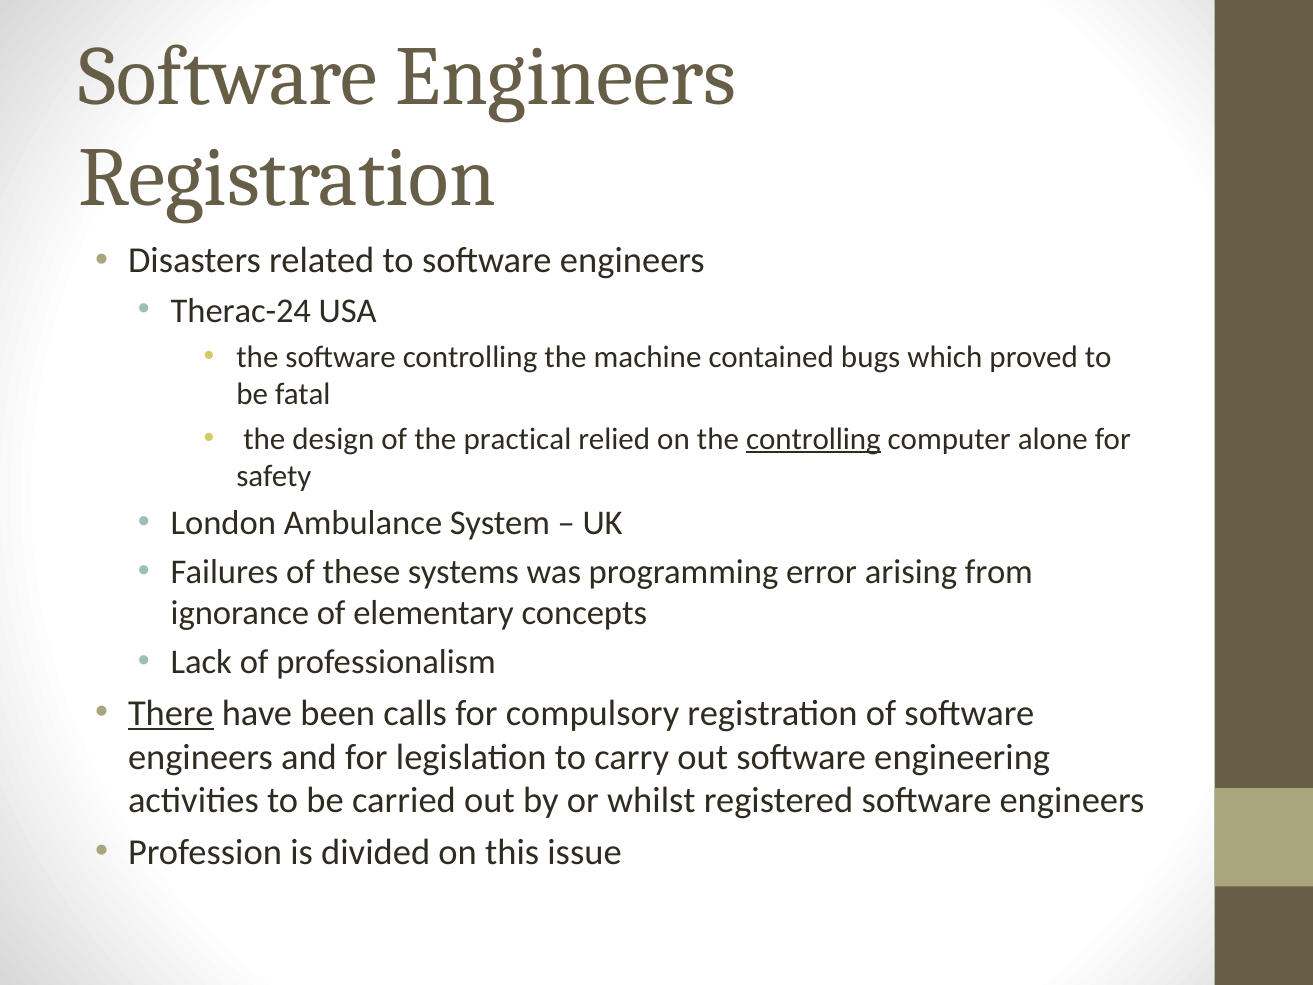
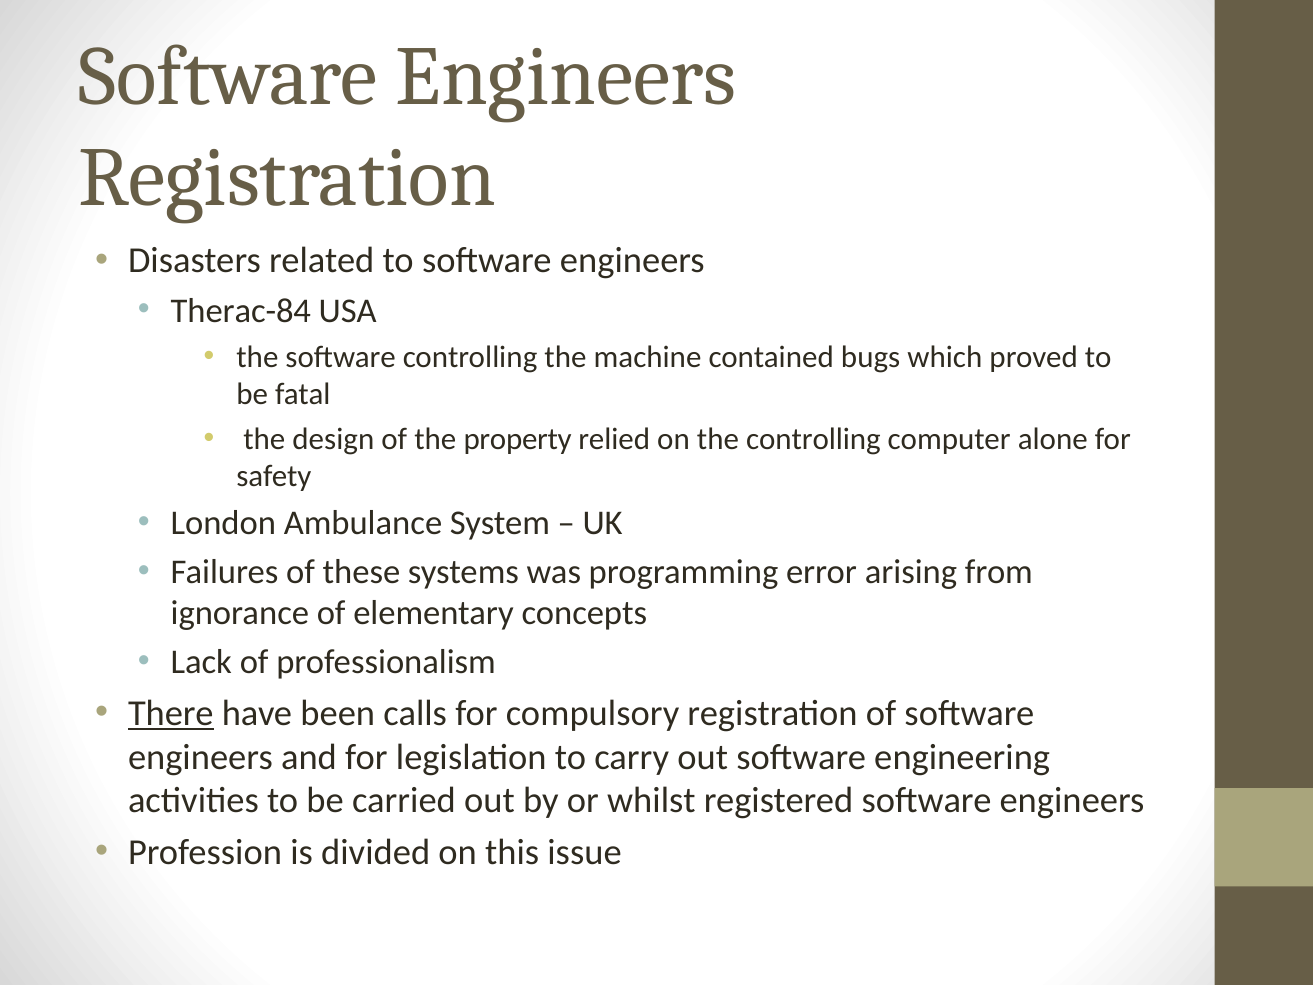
Therac-24: Therac-24 -> Therac-84 (241, 311)
practical: practical -> property (518, 439)
controlling underline: present -> none (813, 439)
